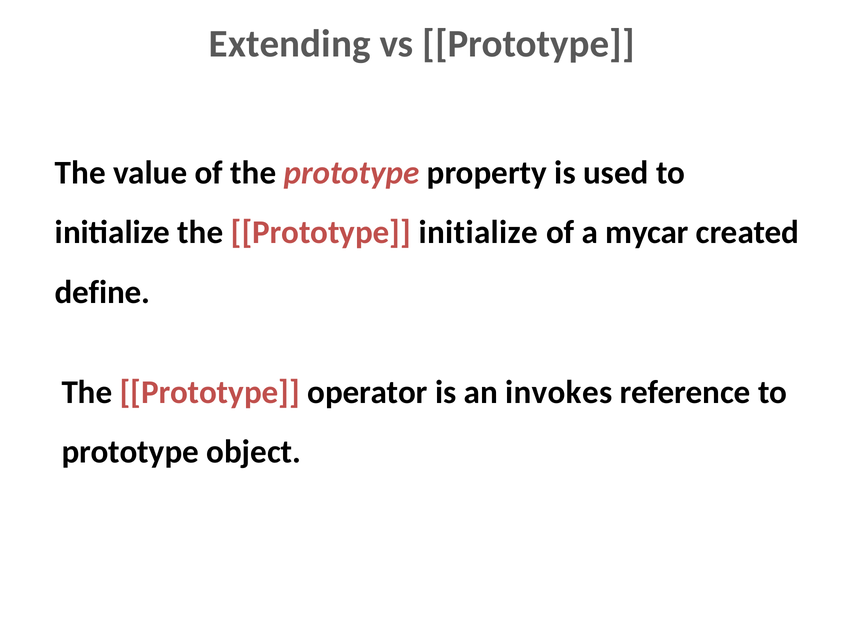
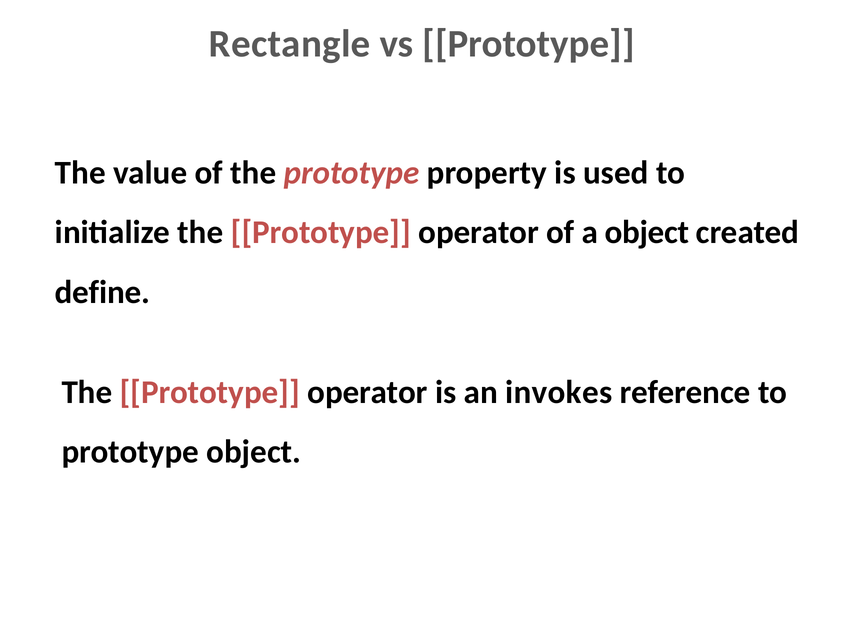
Extending: Extending -> Rectangle (290, 44)
initialize the Prototype initialize: initialize -> operator (479, 232)
a mycar: mycar -> object (647, 232)
